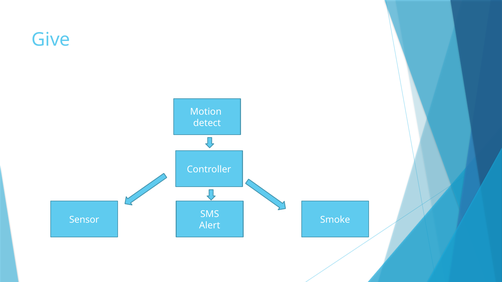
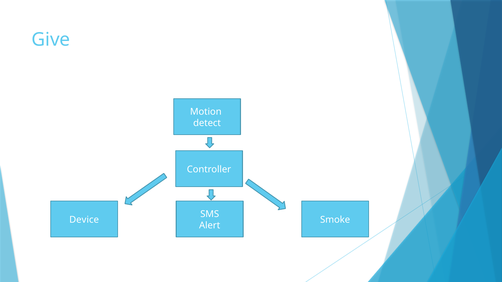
Sensor: Sensor -> Device (84, 220)
